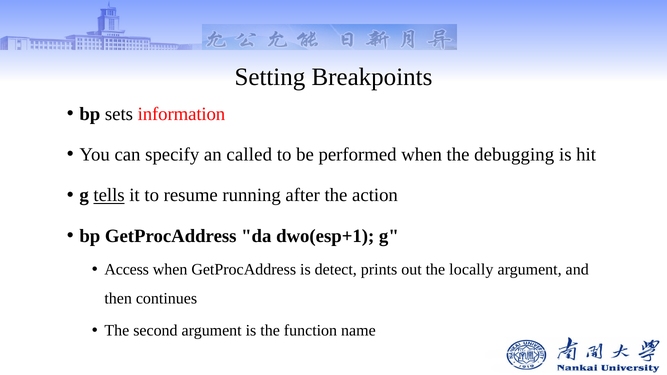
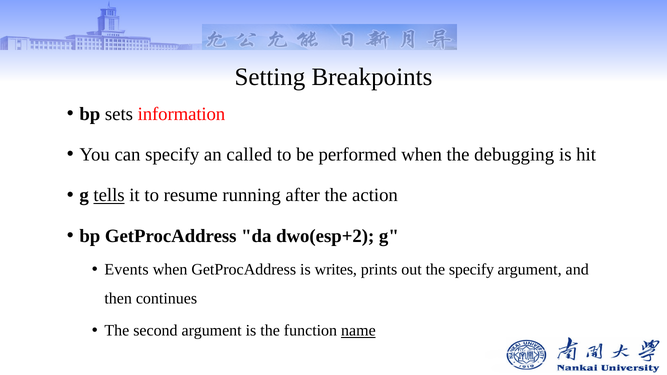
dwo(esp+1: dwo(esp+1 -> dwo(esp+2 (325, 236)
Access: Access -> Events (127, 270)
detect: detect -> writes (336, 270)
the locally: locally -> specify (471, 270)
name underline: none -> present (358, 331)
